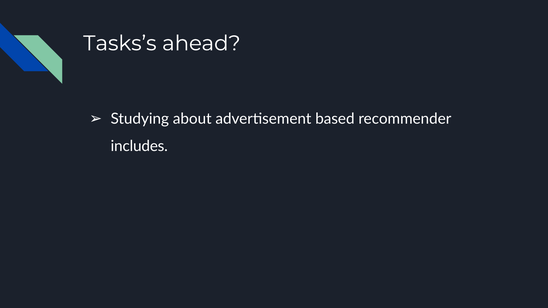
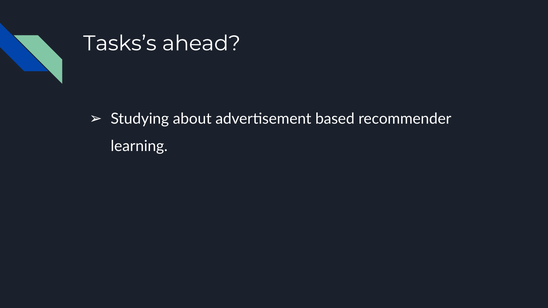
includes: includes -> learning (139, 146)
